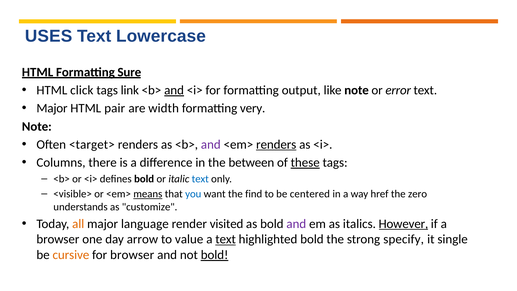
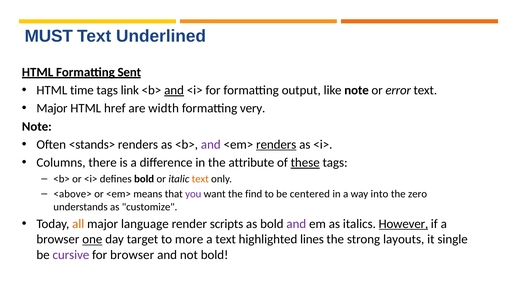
USES: USES -> MUST (49, 36)
Lowercase: Lowercase -> Underlined (161, 36)
Sure: Sure -> Sent (129, 72)
click: click -> time (82, 90)
pair: pair -> href (115, 108)
<target>: <target> -> <stands> (92, 144)
between: between -> attribute (251, 163)
text colour: blue -> orange (200, 179)
<visible>: <visible> -> <above> (73, 194)
means underline: present -> none (148, 194)
you colour: blue -> purple (193, 194)
href: href -> into (379, 194)
visited: visited -> scripts (227, 224)
one underline: none -> present (92, 239)
arrow: arrow -> target (142, 239)
value: value -> more (189, 239)
text underline: present -> none (226, 239)
highlighted bold: bold -> lines (312, 239)
specify: specify -> layouts (404, 239)
cursive colour: orange -> purple (71, 255)
bold underline: present -> none (215, 255)
